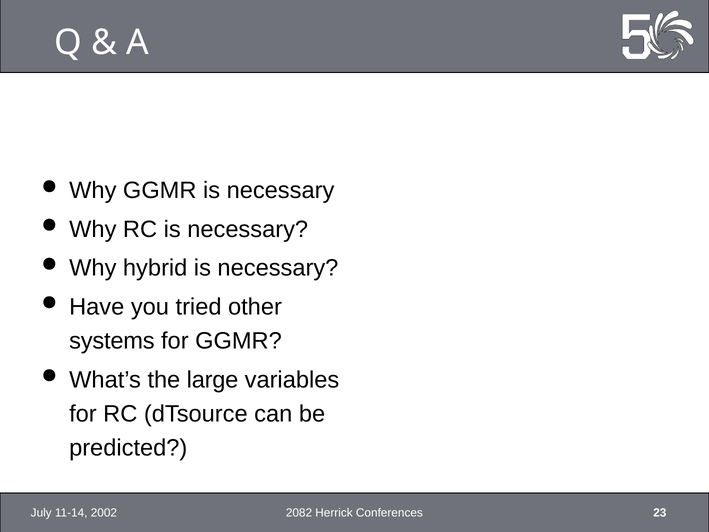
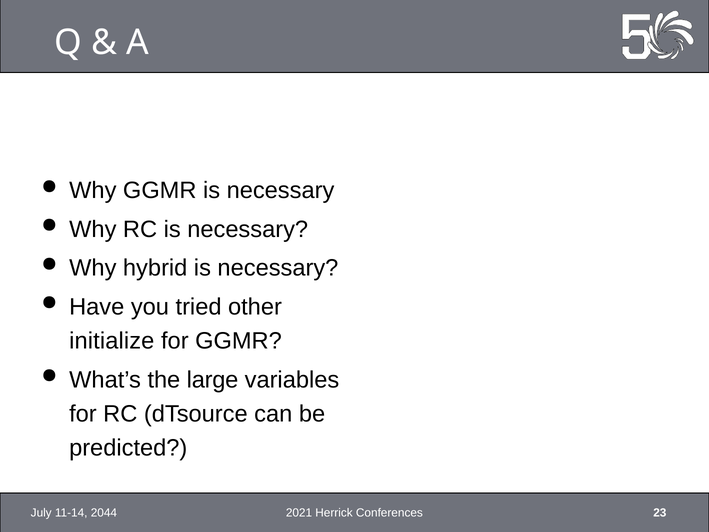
systems: systems -> initialize (112, 341)
2002: 2002 -> 2044 (104, 512)
2082: 2082 -> 2021 (299, 512)
